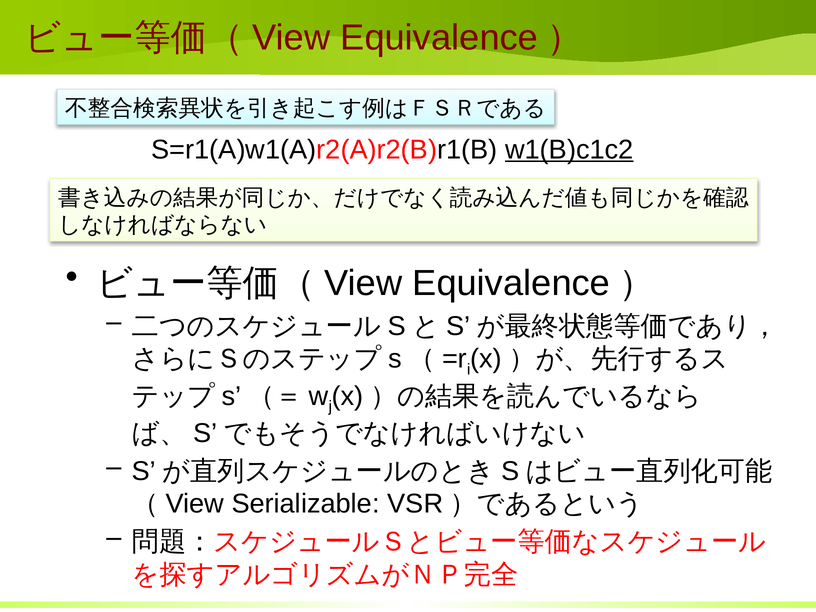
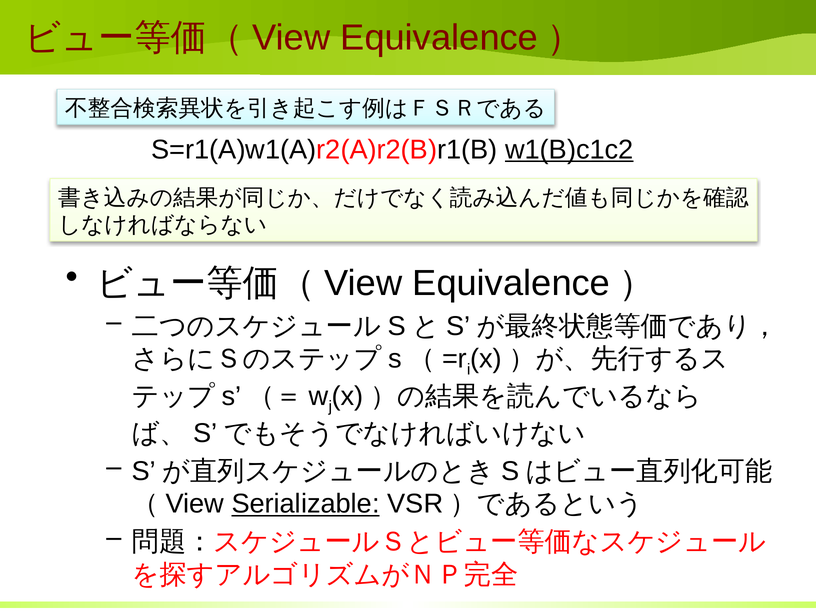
Serializable underline: none -> present (306, 504)
